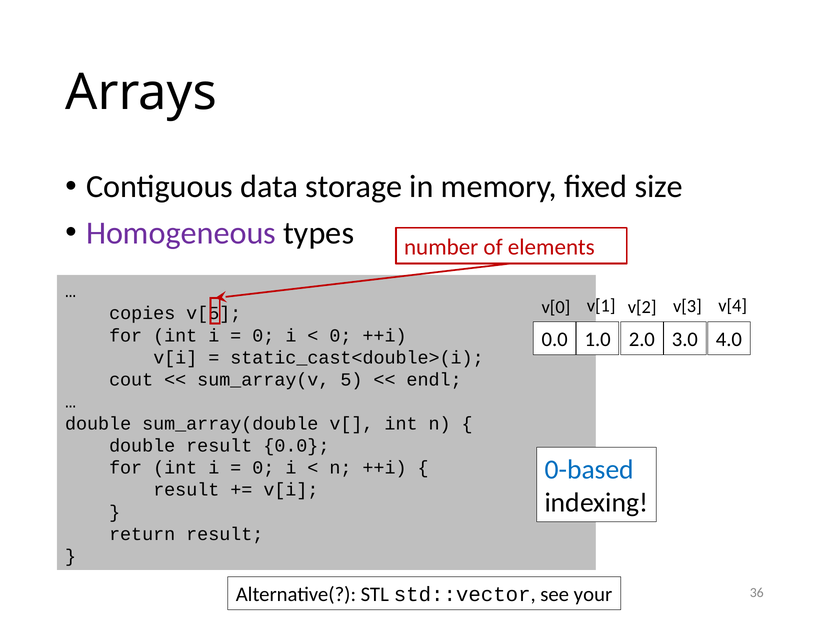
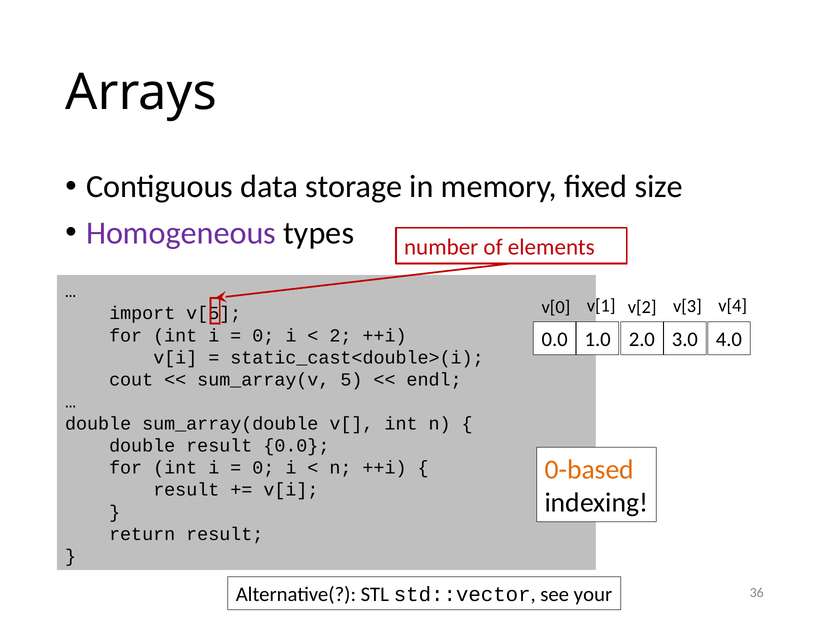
copies: copies -> import (142, 314)
0: 0 -> 2 (340, 336)
0-based colour: blue -> orange (589, 470)
